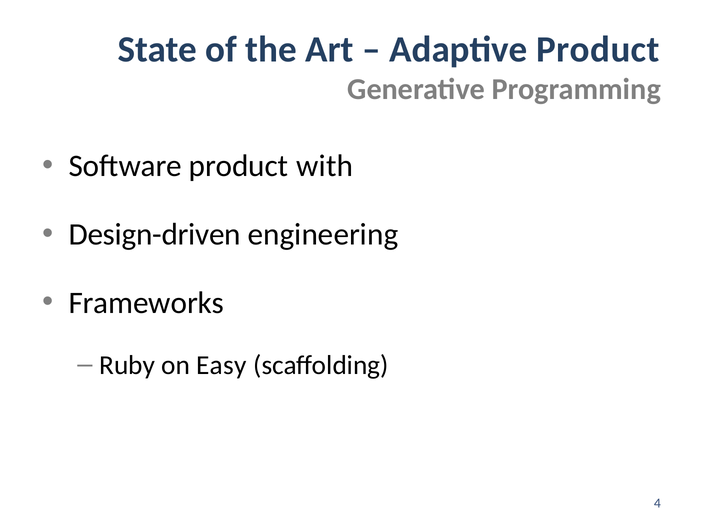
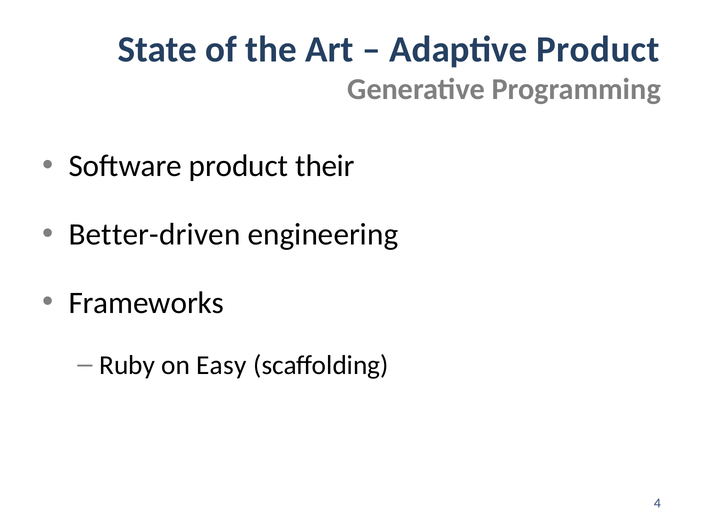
with: with -> their (325, 166)
Design-driven: Design-driven -> Better-driven (155, 235)
